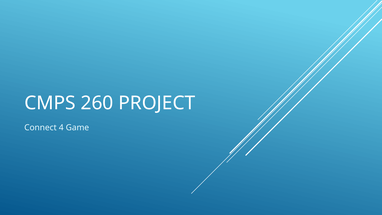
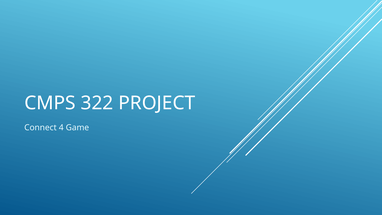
260: 260 -> 322 (97, 103)
